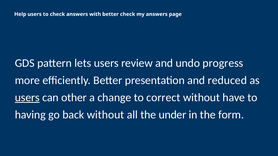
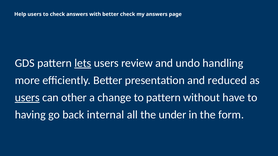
lets underline: none -> present (83, 63)
progress: progress -> handling (223, 63)
to correct: correct -> pattern (163, 98)
back without: without -> internal (106, 115)
